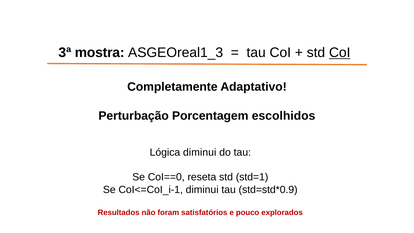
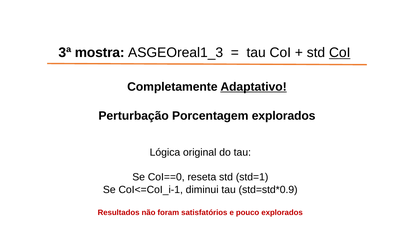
Adaptativo underline: none -> present (254, 87)
Porcentagem escolhidos: escolhidos -> explorados (284, 116)
Lógica diminui: diminui -> original (200, 152)
